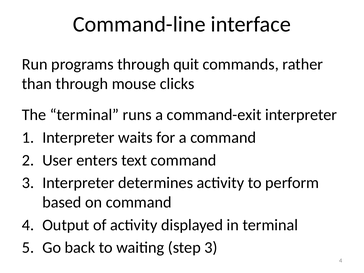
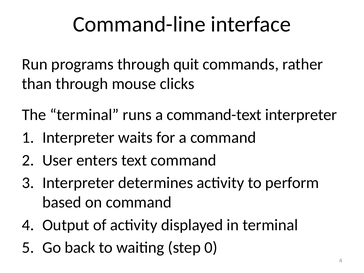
command-exit: command-exit -> command-text (214, 115)
step 3: 3 -> 0 (211, 248)
